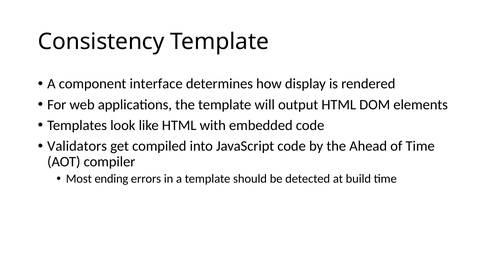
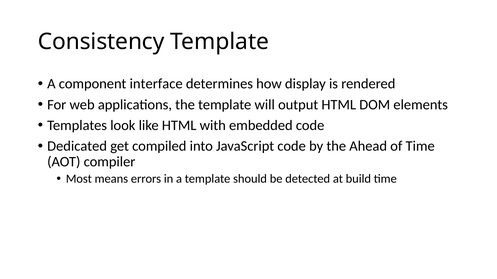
Validators: Validators -> Dedicated (77, 146)
ending: ending -> means (111, 179)
